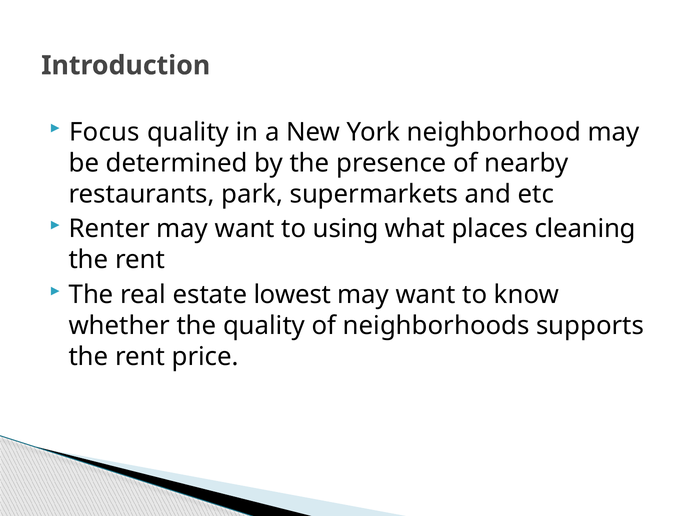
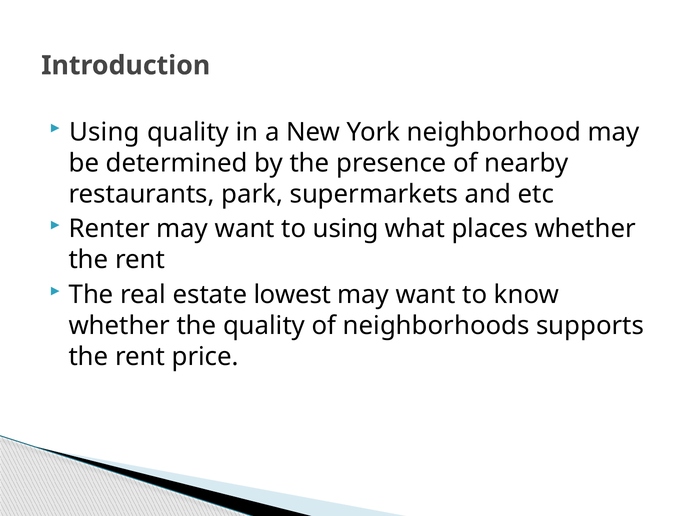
Focus: Focus -> Using (104, 132)
places cleaning: cleaning -> whether (585, 229)
